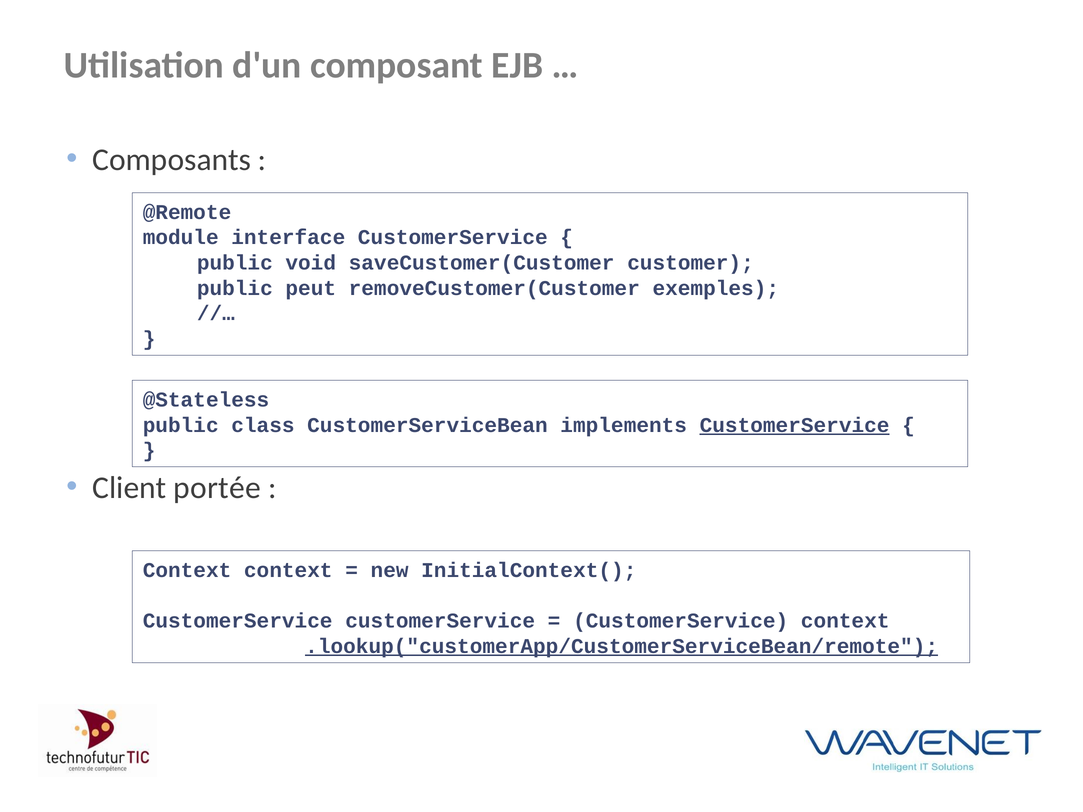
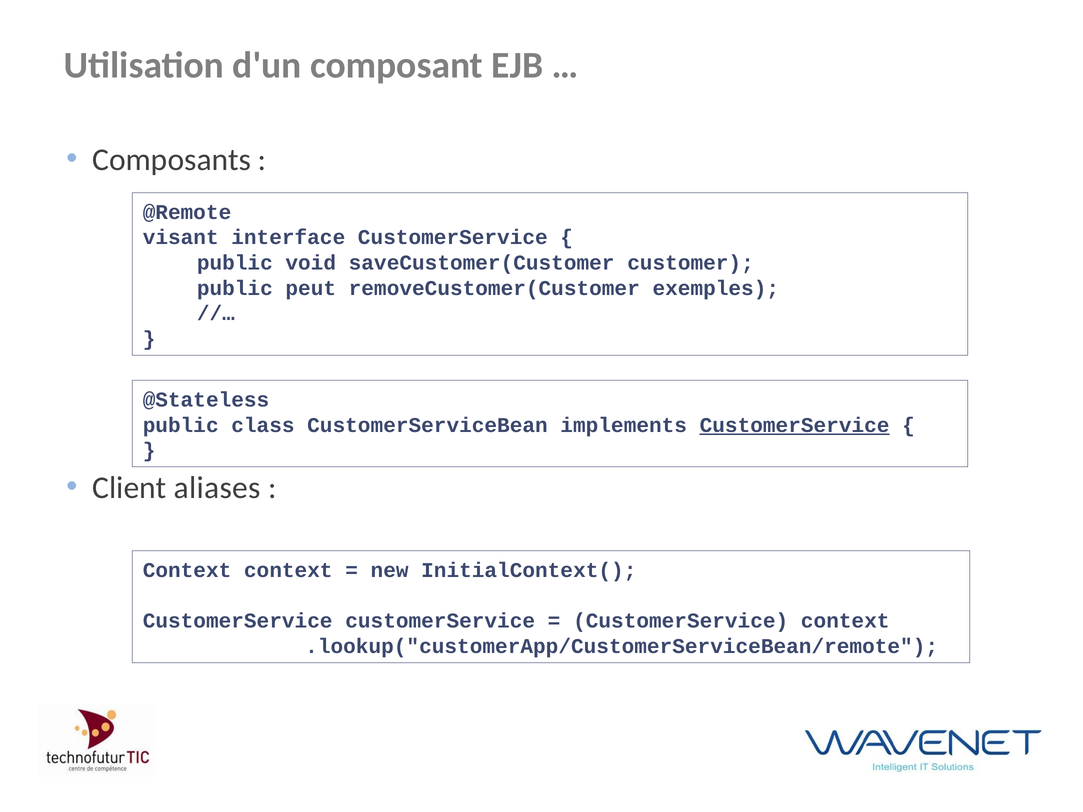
module: module -> visant (181, 238)
portée: portée -> aliases (217, 488)
.lookup("customerApp/CustomerServiceBean/remote underline: present -> none (622, 646)
